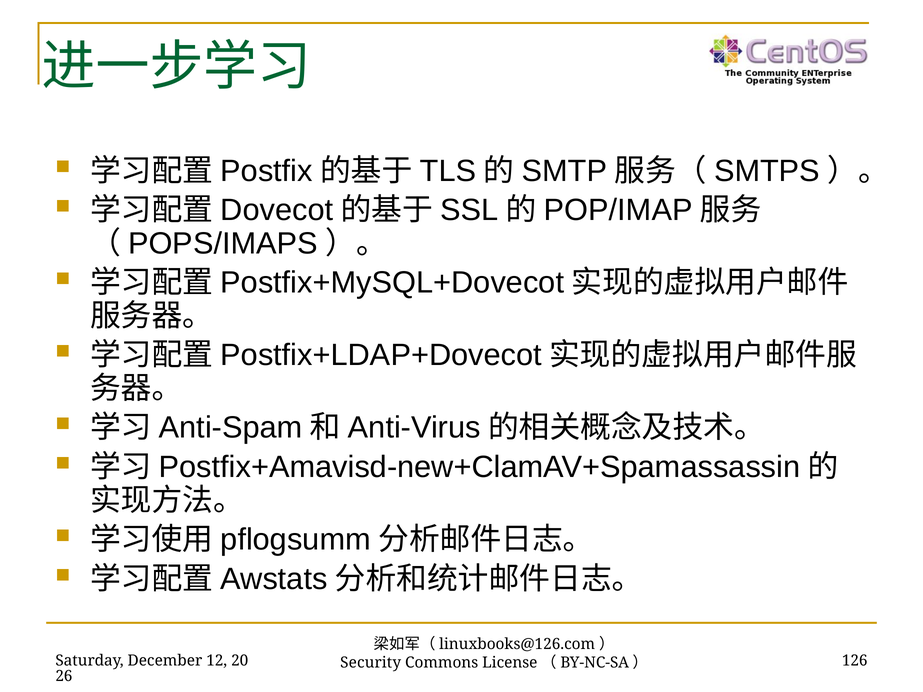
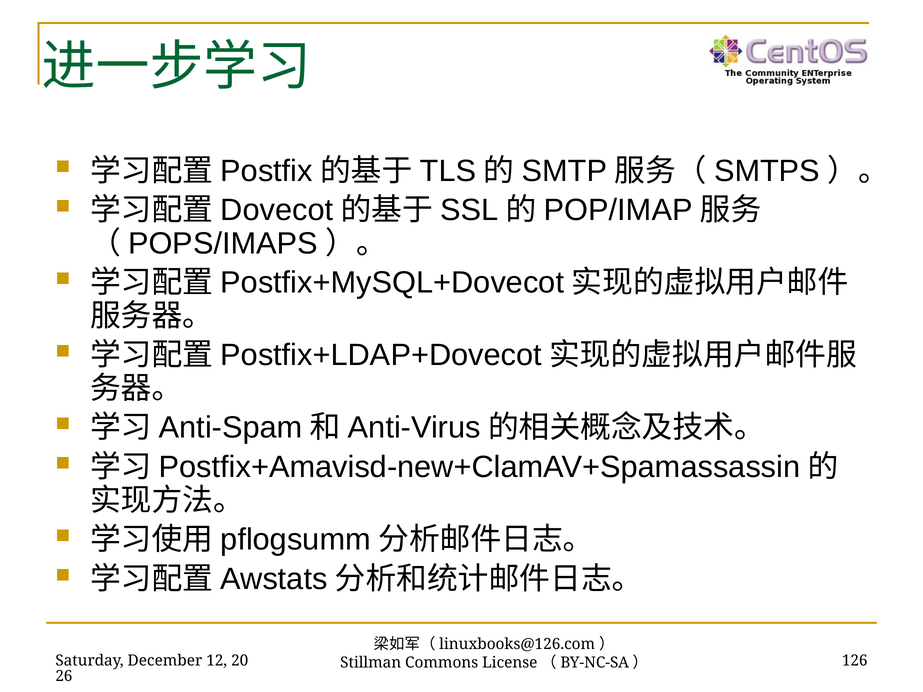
Security: Security -> Stillman (371, 663)
